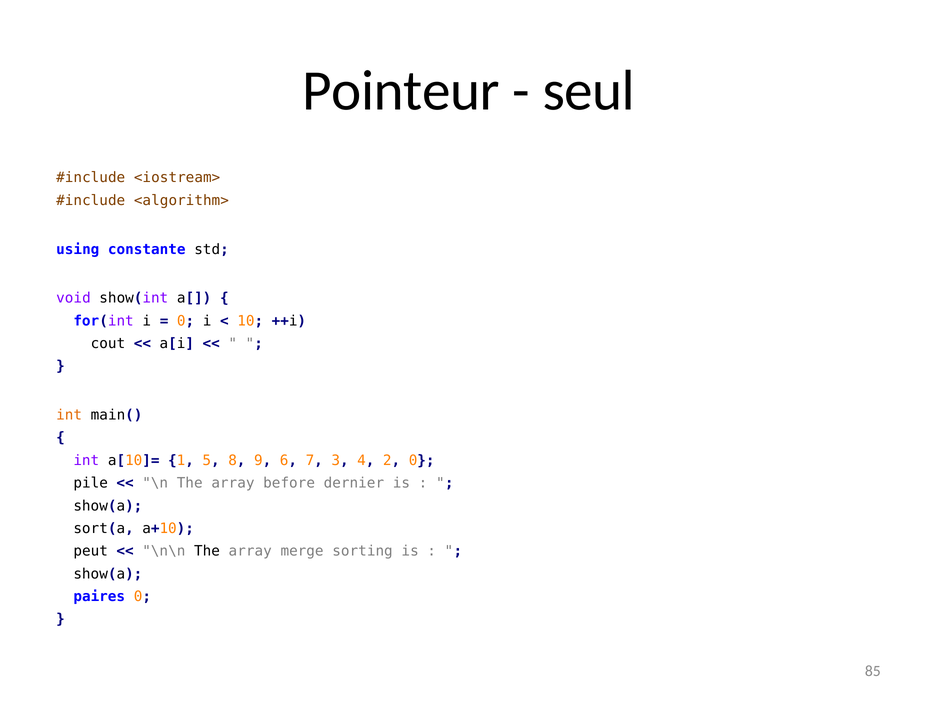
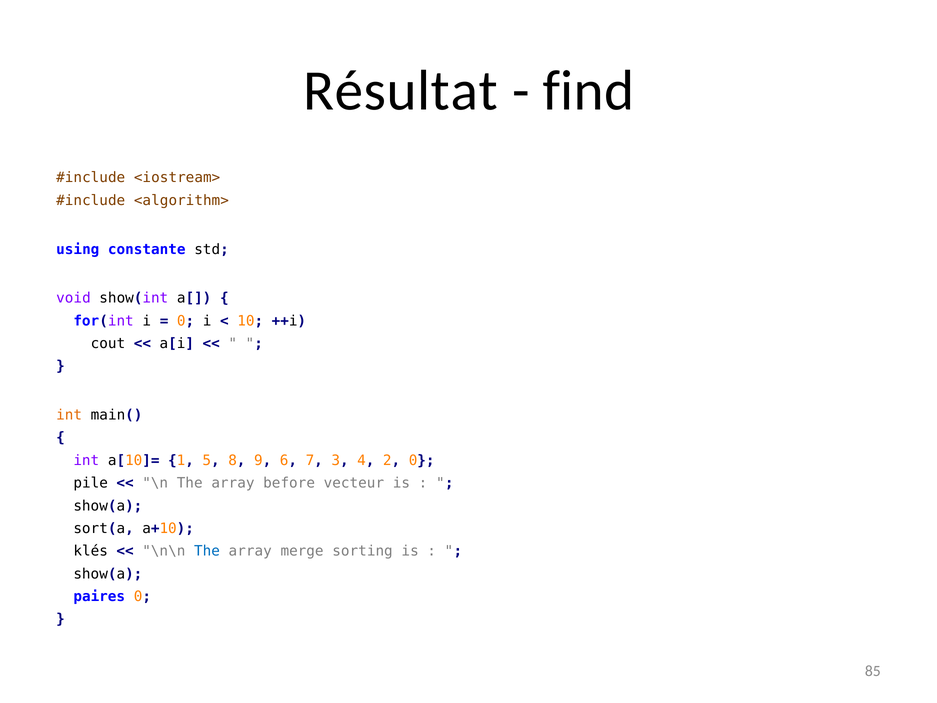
Pointeur: Pointeur -> Résultat (400, 91)
seul: seul -> find (588, 91)
dernier: dernier -> vecteur (354, 483)
peut: peut -> klés (91, 551)
The colour: black -> blue (207, 551)
